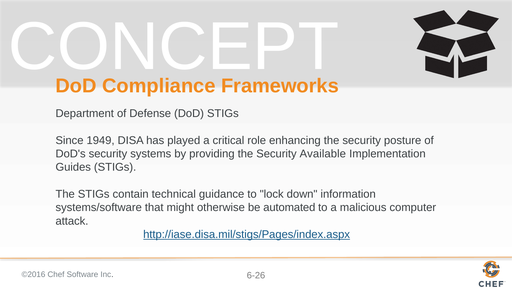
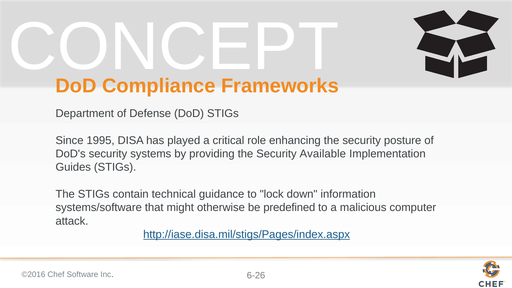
1949: 1949 -> 1995 (101, 140)
automated: automated -> predefined (289, 208)
